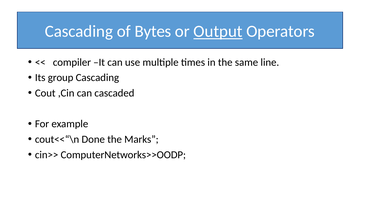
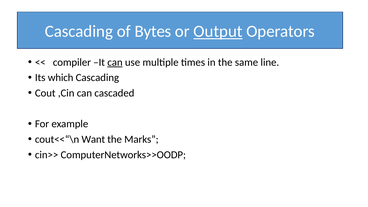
can underline: none -> present (115, 62)
group: group -> which (61, 78)
Done: Done -> Want (93, 139)
